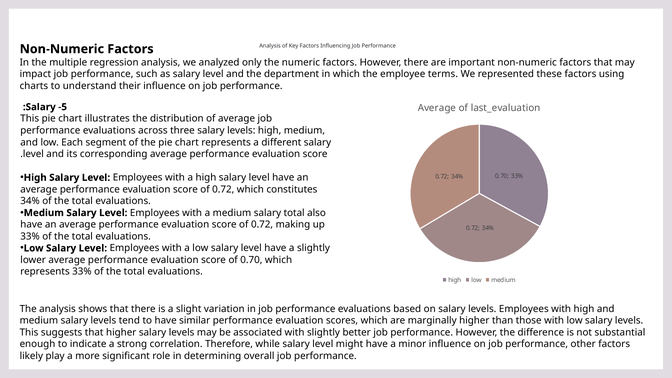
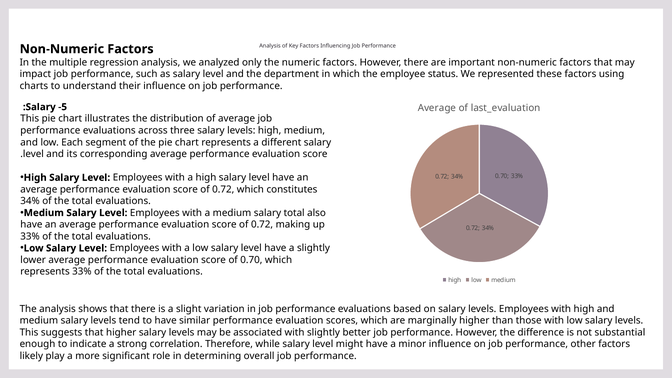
terms: terms -> status (443, 74)
